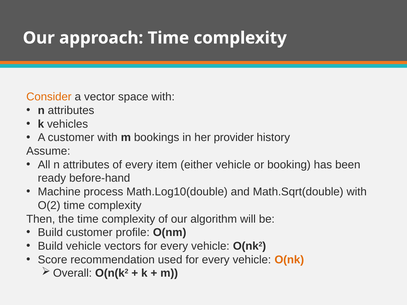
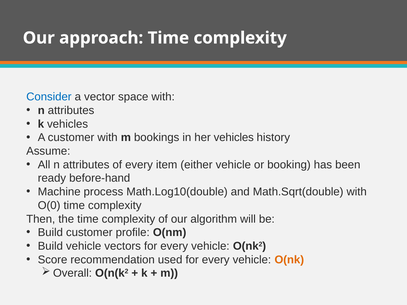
Consider colour: orange -> blue (49, 97)
her provider: provider -> vehicles (234, 138)
O(2: O(2 -> O(0 (49, 206)
